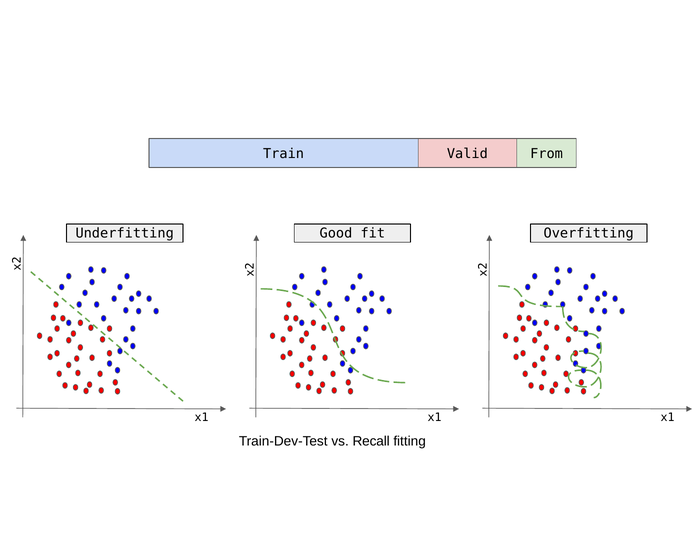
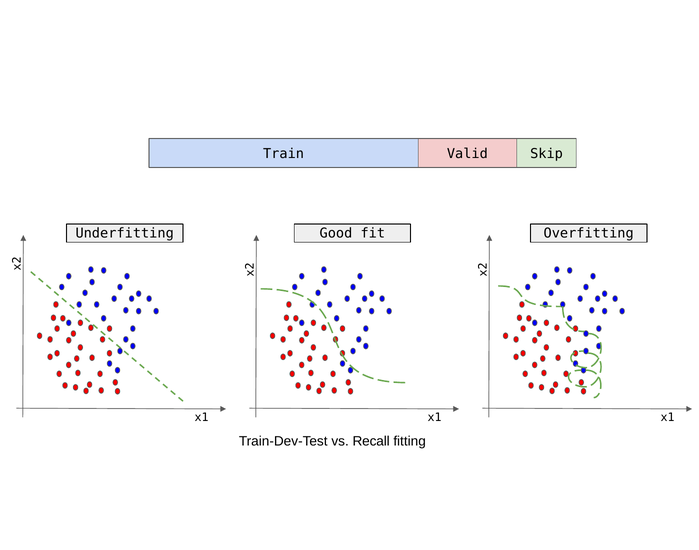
From: From -> Skip (547, 154)
